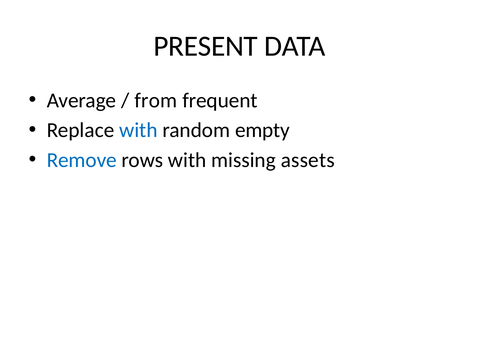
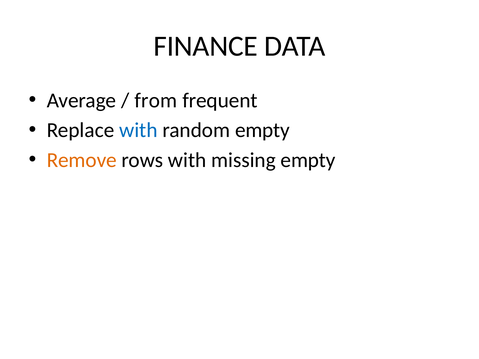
PRESENT: PRESENT -> FINANCE (206, 46)
Remove colour: blue -> orange (82, 160)
missing assets: assets -> empty (308, 160)
